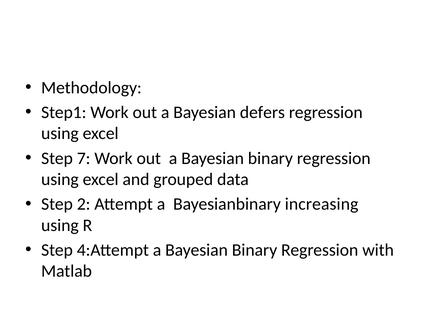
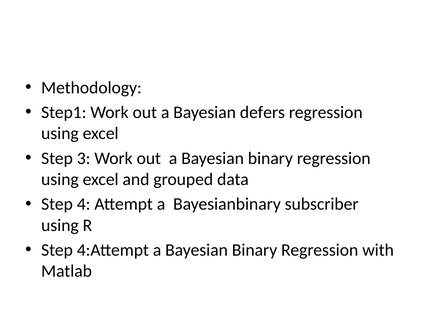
7: 7 -> 3 (84, 159)
2: 2 -> 4 (84, 205)
increasing: increasing -> subscriber (322, 205)
